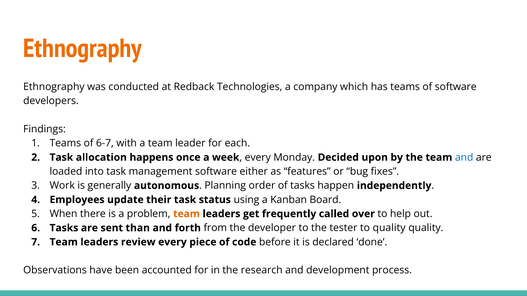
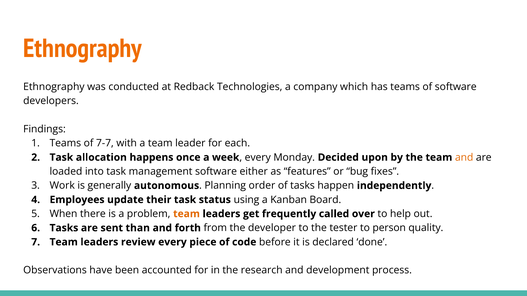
6-7: 6-7 -> 7-7 (105, 143)
and colour: blue -> orange (464, 158)
to quality: quality -> person (389, 228)
